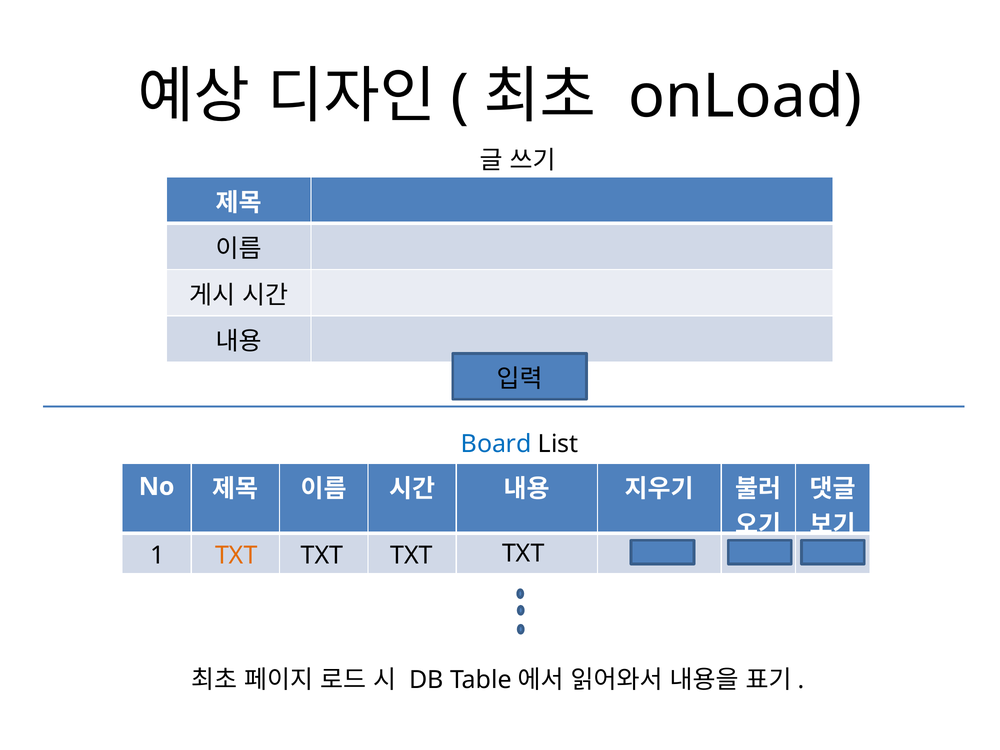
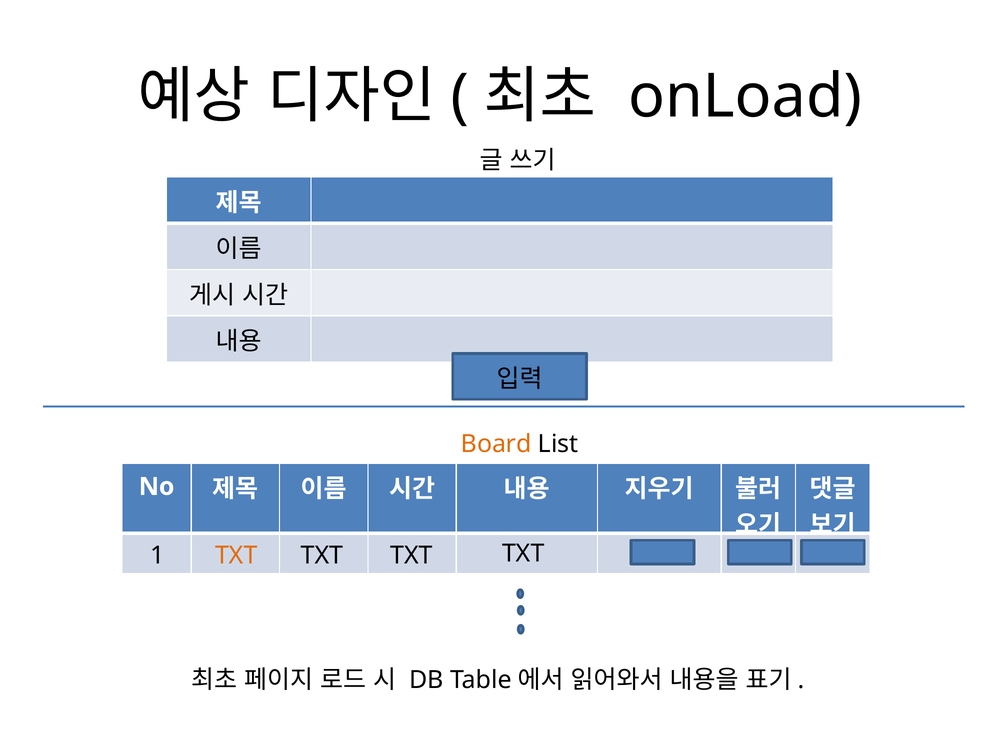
Board colour: blue -> orange (496, 444)
